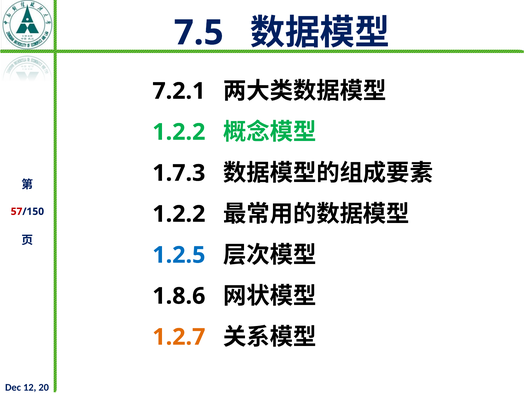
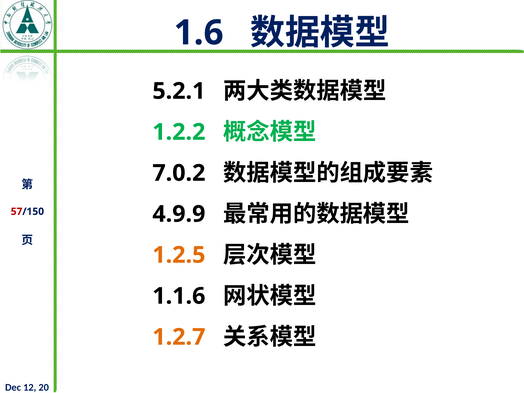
7.5: 7.5 -> 1.6 (199, 33)
7.2.1: 7.2.1 -> 5.2.1 (179, 91)
1.7.3: 1.7.3 -> 7.0.2 (179, 173)
1.2.2: 1.2.2 -> 4.9.9 (179, 214)
1.2.5 colour: blue -> orange (179, 255)
1.8.6: 1.8.6 -> 1.1.6 (179, 296)
